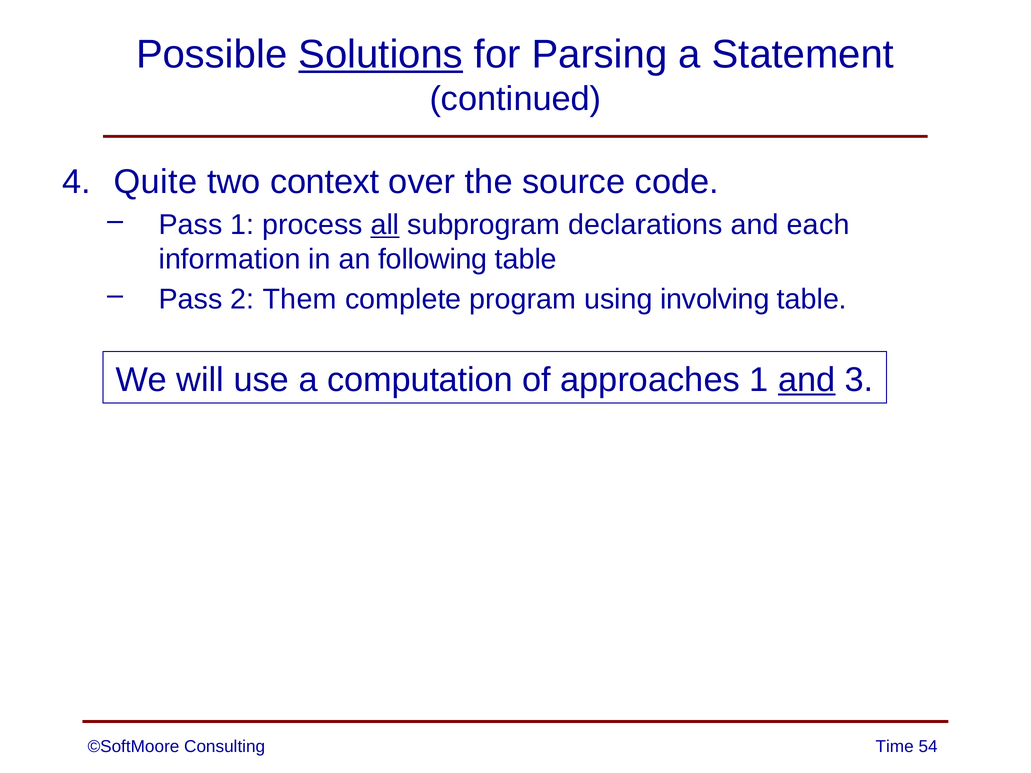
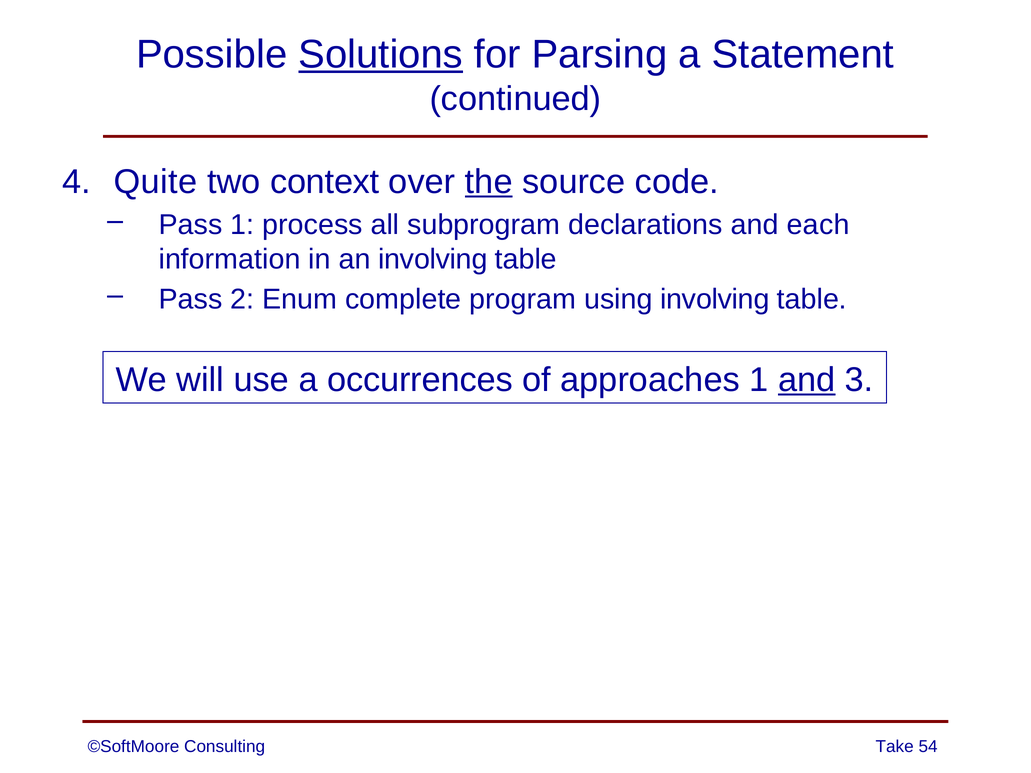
the underline: none -> present (489, 182)
all underline: present -> none (385, 225)
an following: following -> involving (433, 259)
Them: Them -> Enum (300, 300)
computation: computation -> occurrences (420, 380)
Time: Time -> Take (895, 747)
